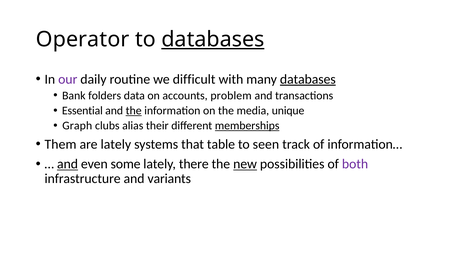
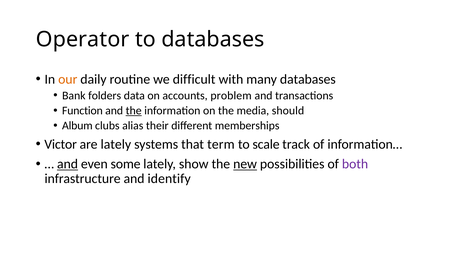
databases underline: present -> none (213, 39)
our colour: purple -> orange (68, 79)
databases underline: present -> none (308, 79)
Essential: Essential -> Function (82, 111)
unique: unique -> should (288, 111)
Graph: Graph -> Album (77, 126)
memberships underline: present -> none (247, 126)
Them: Them -> Victor (61, 144)
table: table -> term (221, 144)
seen: seen -> scale (266, 144)
there: there -> show (194, 164)
variants: variants -> identify (169, 179)
